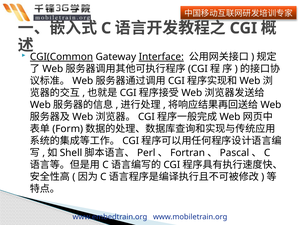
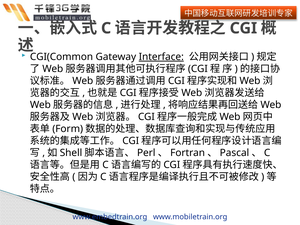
CGI(Common underline: present -> none (61, 57)
